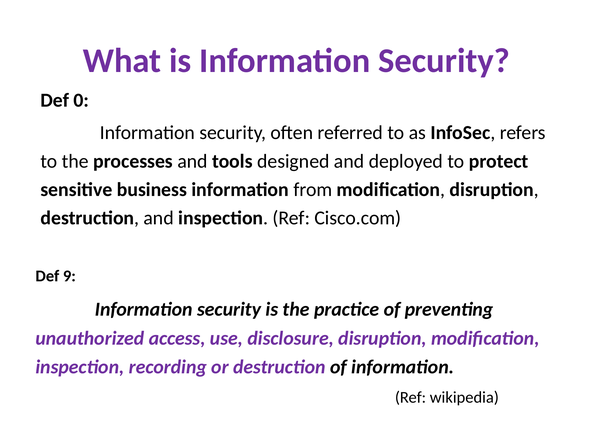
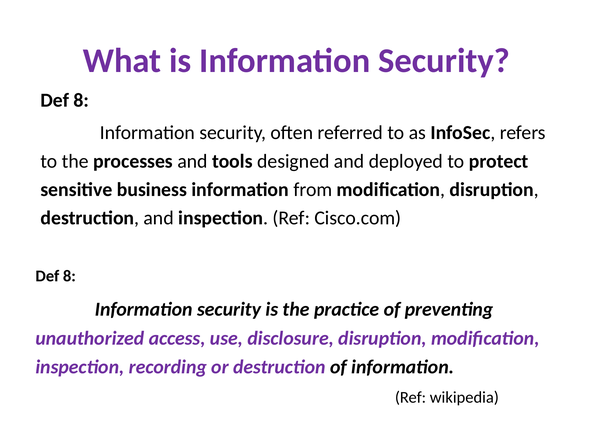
0: 0 -> 8 (81, 100)
9: 9 -> 8 (69, 276)
